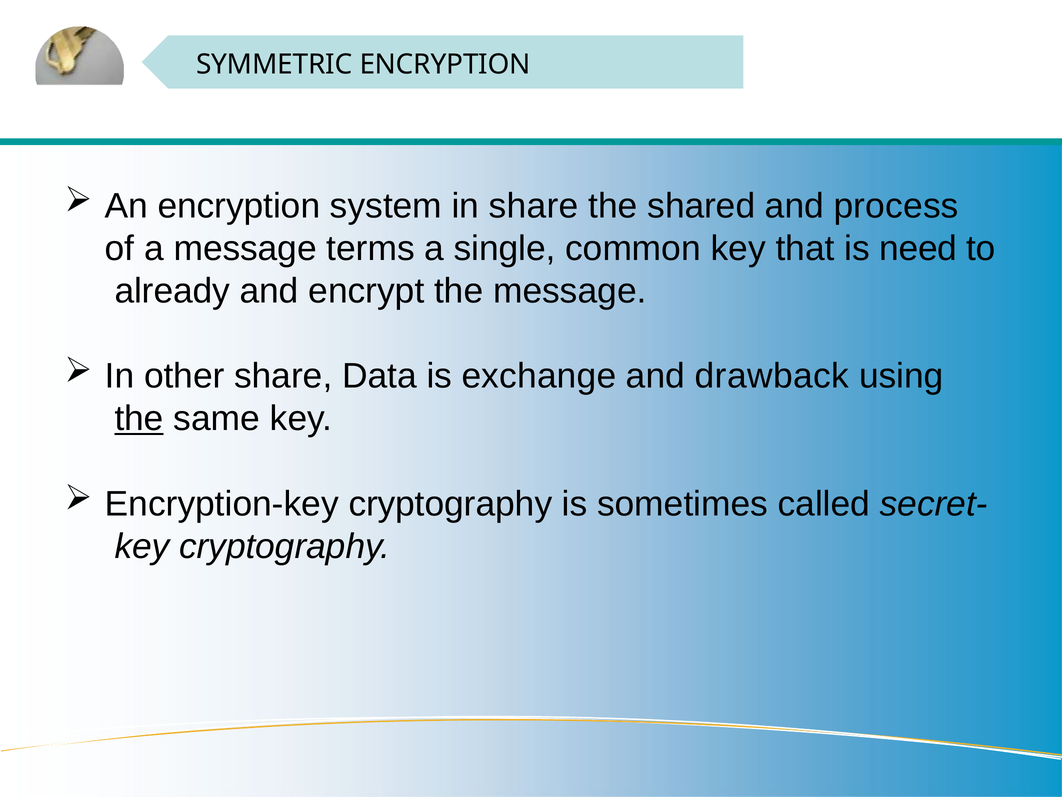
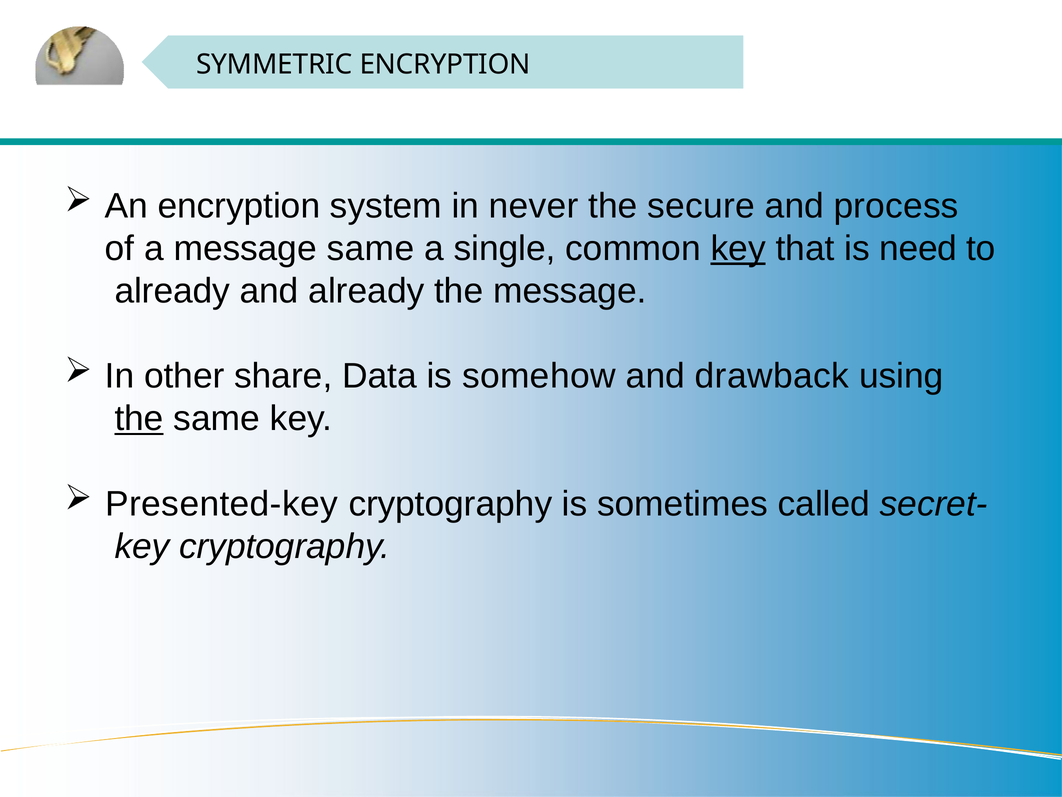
in share: share -> never (534, 206)
shared: shared -> secure (701, 206)
message terms: terms -> same (370, 248)
key underline: none -> present (738, 248)
and encrypt: encrypt -> already (366, 291)
exchange: exchange -> somehow (539, 376)
Encryption-key: Encryption-key -> Presented-key (222, 504)
